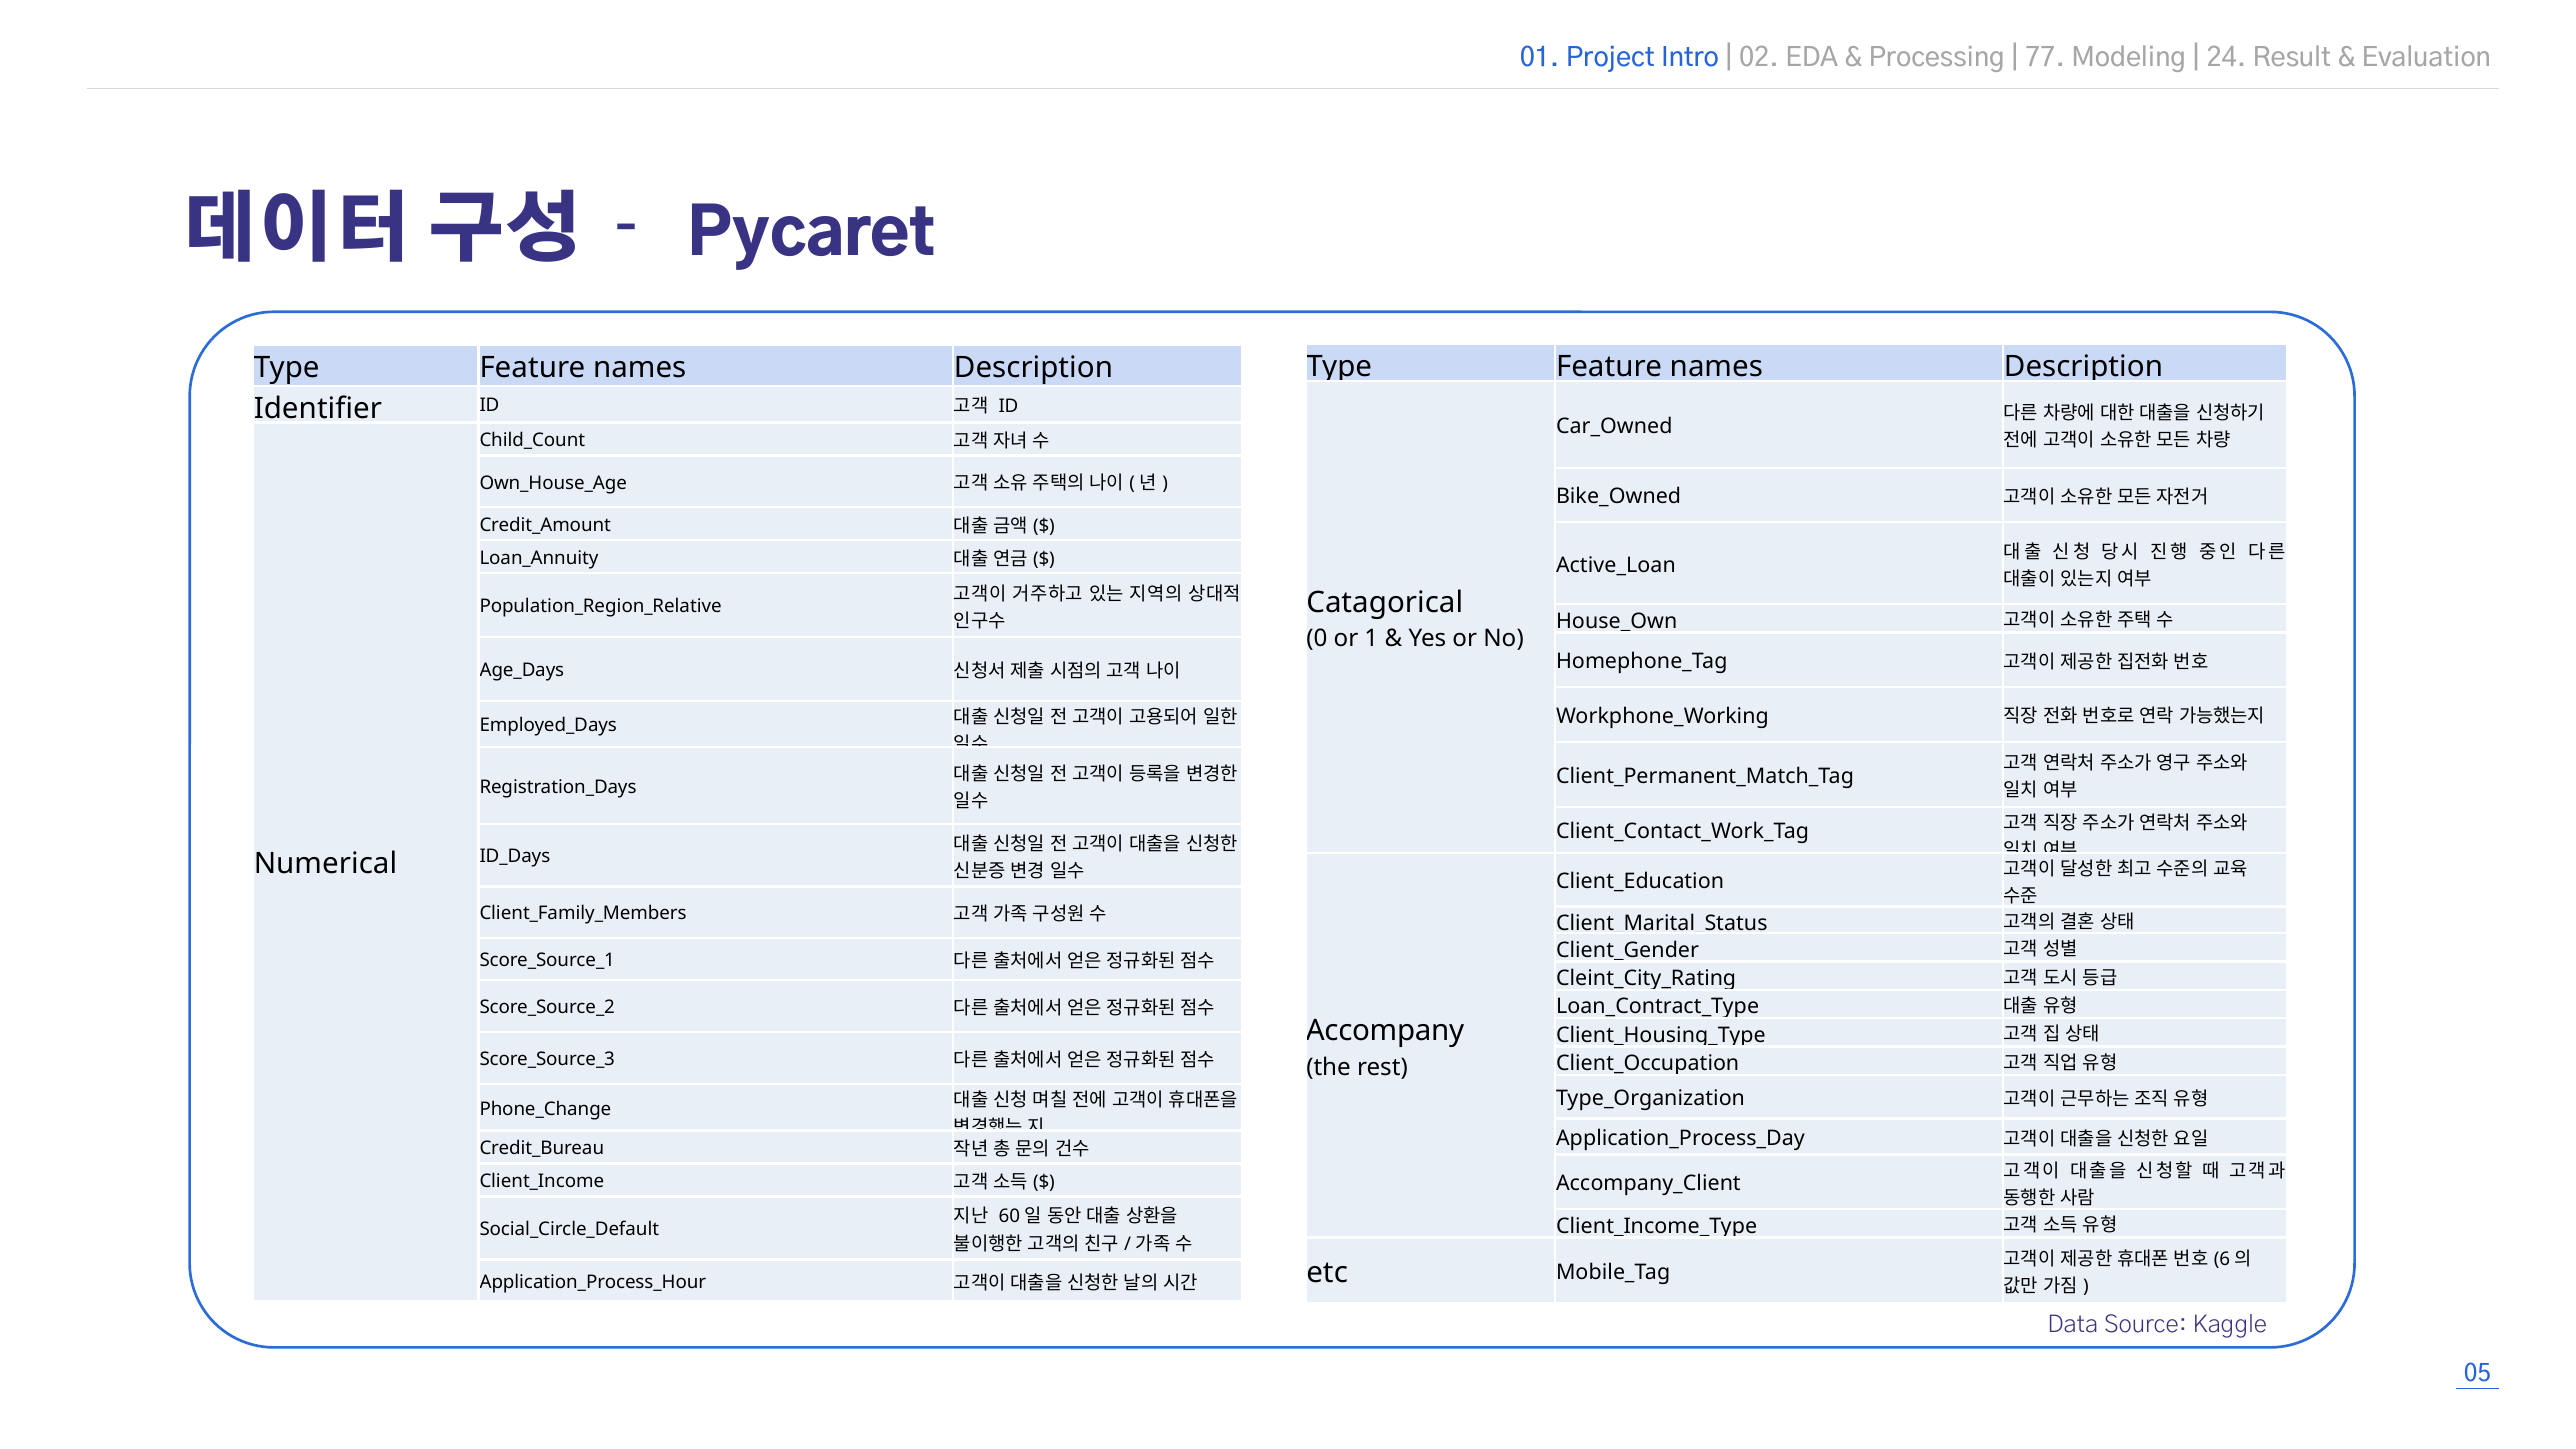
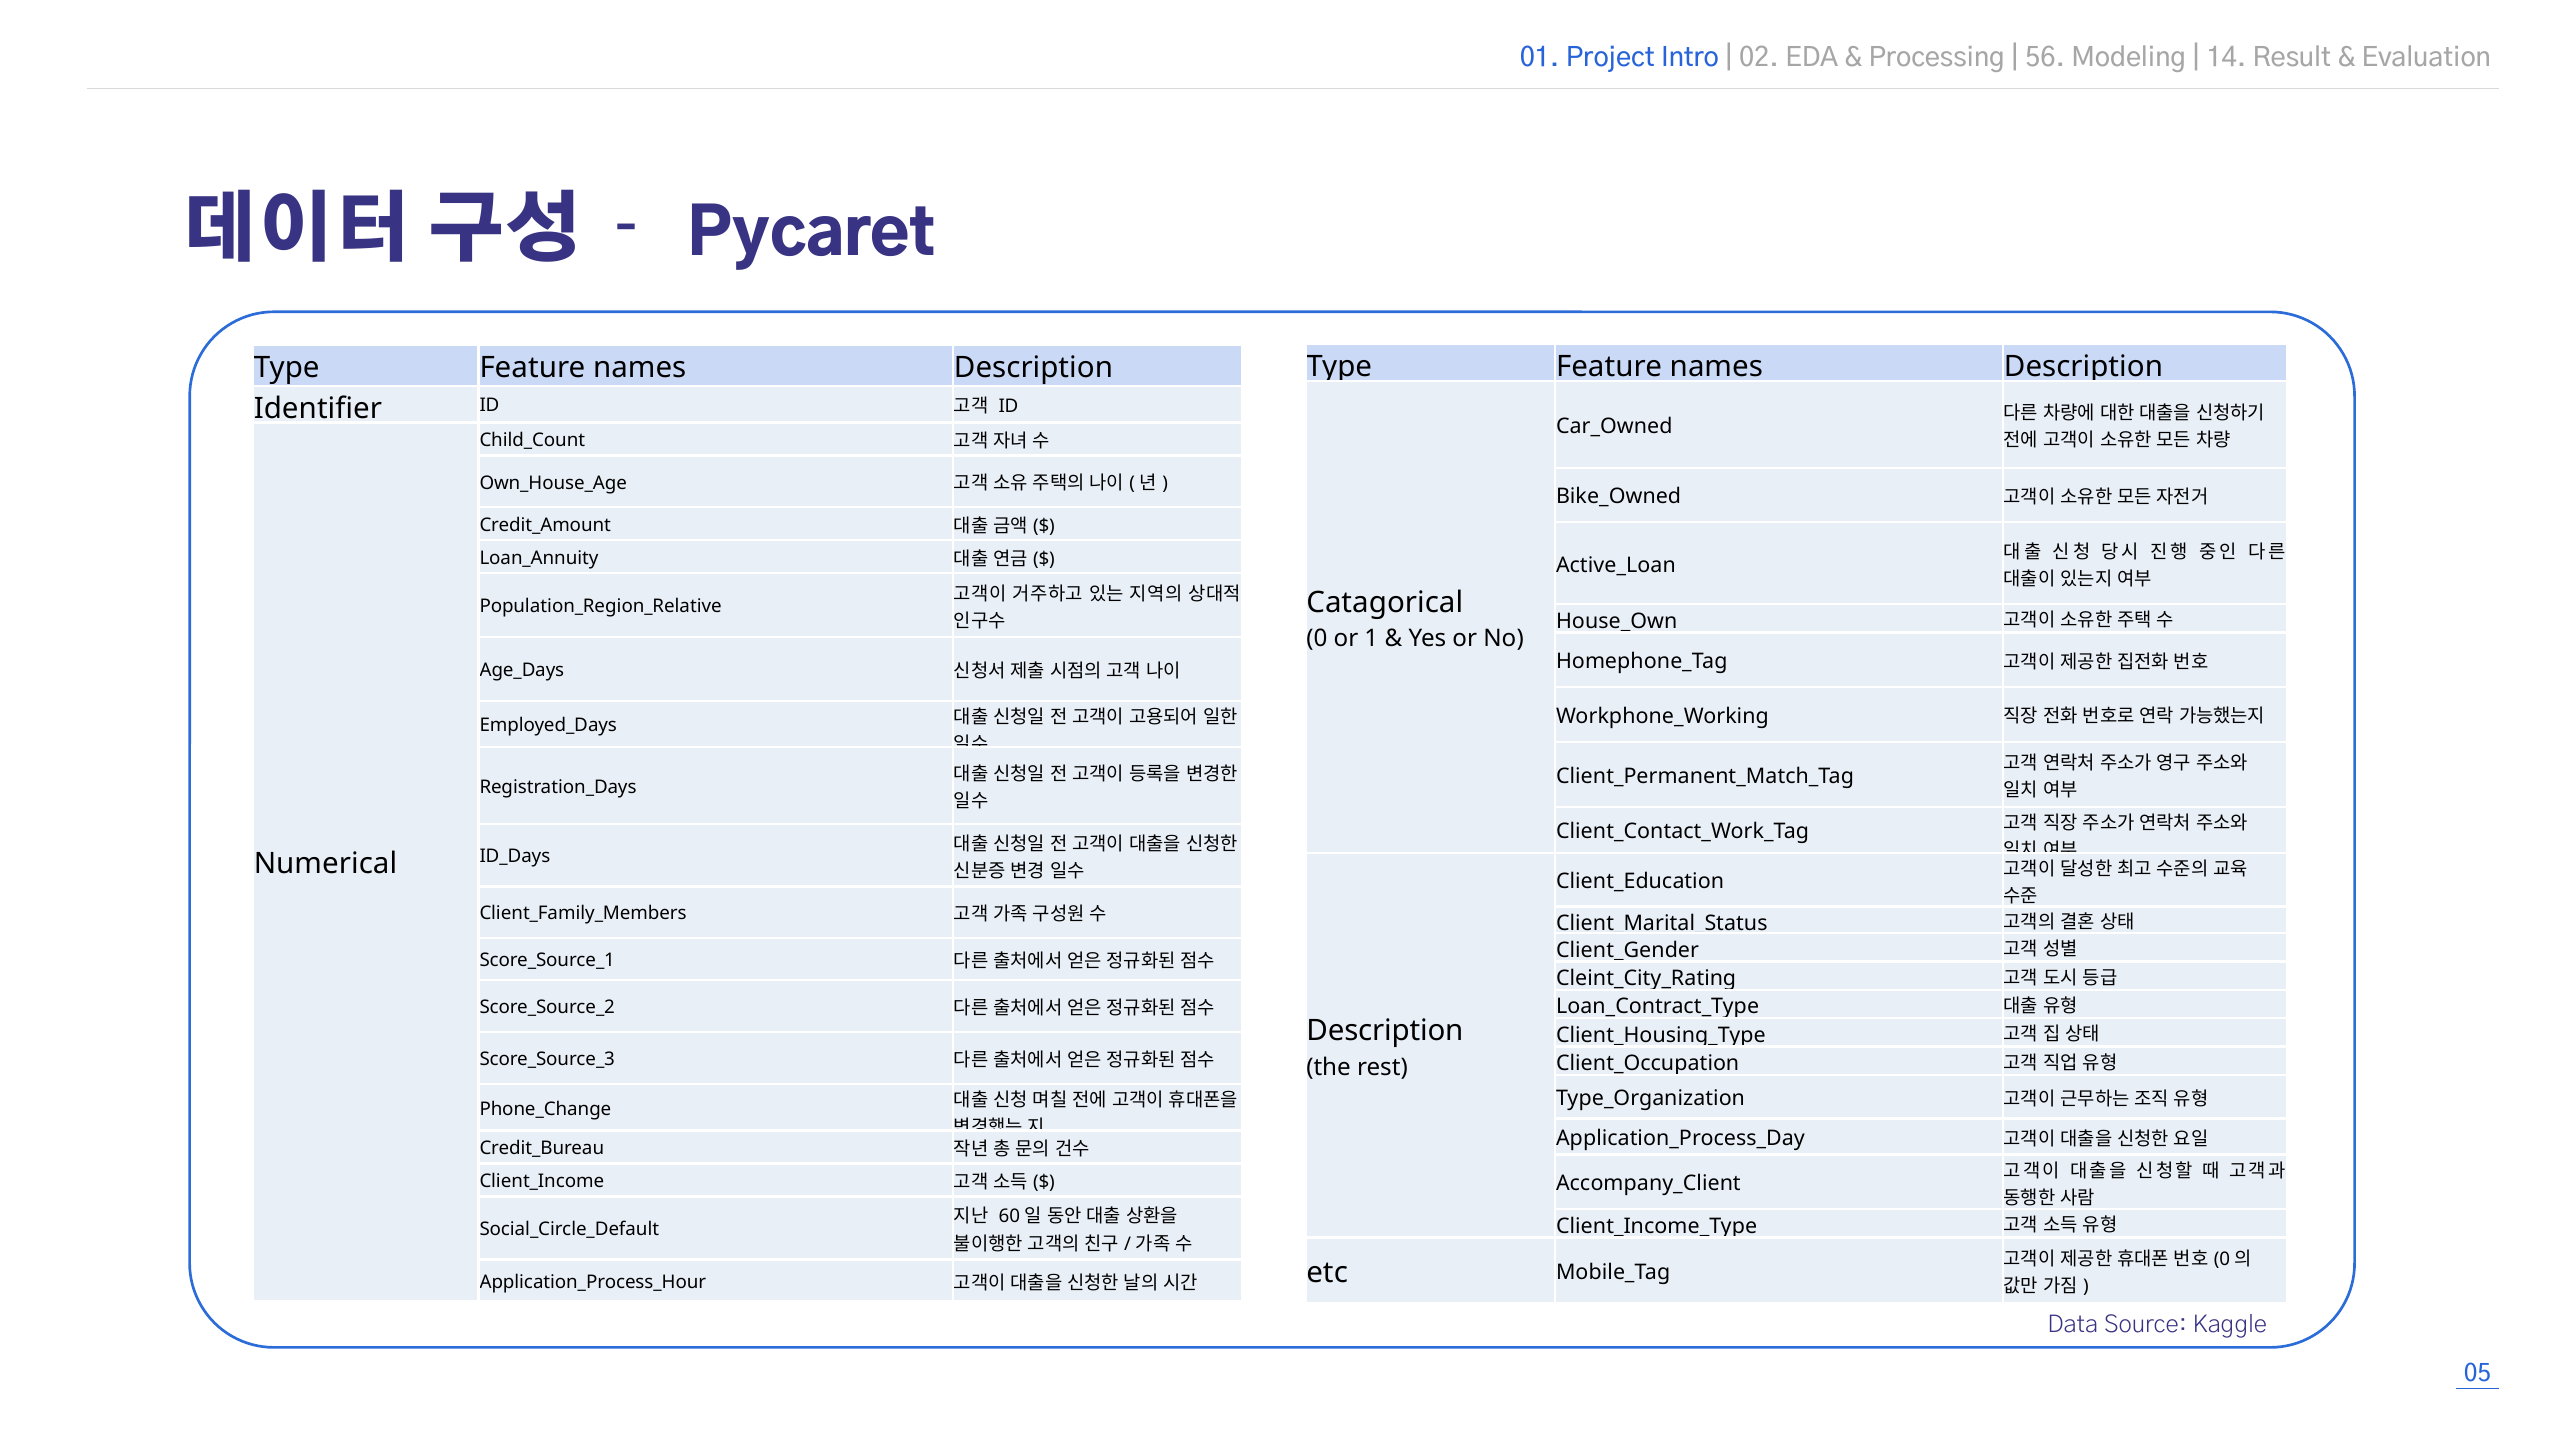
77: 77 -> 56 (2045, 58)
24: 24 -> 14 (2226, 58)
Accompany: Accompany -> Description (1385, 1031)
6: 6 -> 0 (2222, 1259)
